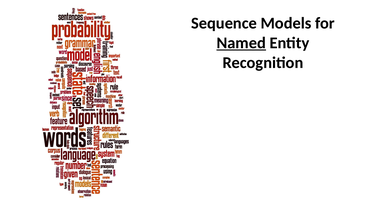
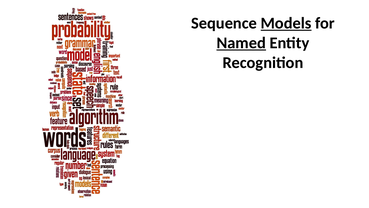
Models underline: none -> present (286, 23)
